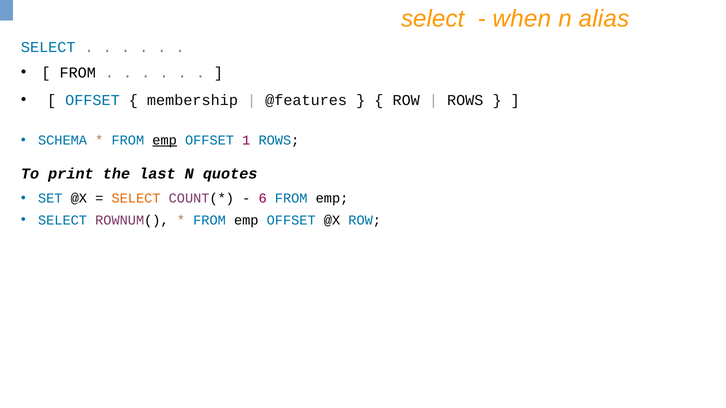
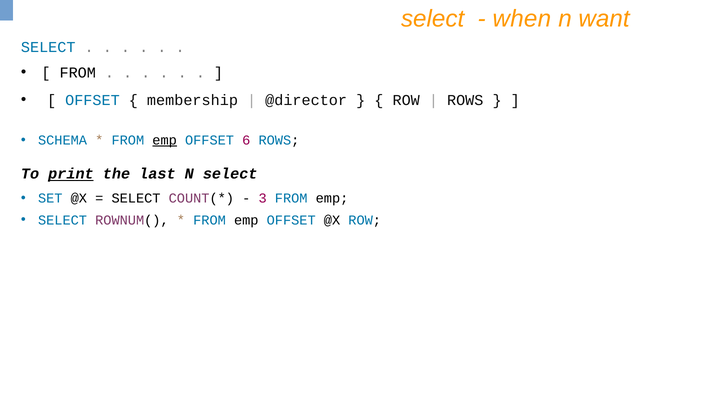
alias: alias -> want (604, 19)
@features: @features -> @director (306, 100)
1: 1 -> 6 (246, 140)
print underline: none -> present (71, 174)
N quotes: quotes -> select (230, 174)
SELECT colour: orange -> black (136, 198)
6: 6 -> 3 (263, 198)
